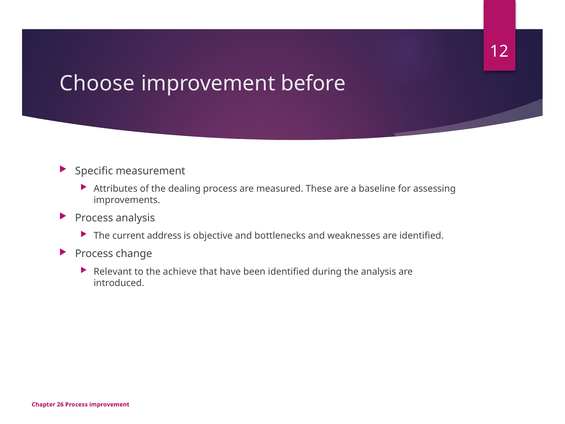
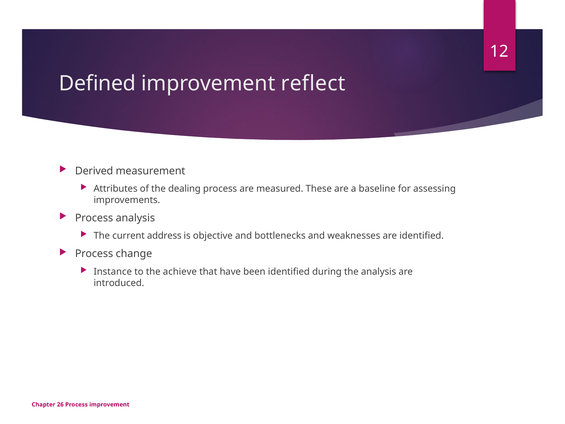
Choose: Choose -> Defined (97, 83)
before: before -> reflect (313, 83)
Specific: Specific -> Derived (94, 171)
Relevant: Relevant -> Instance (113, 271)
